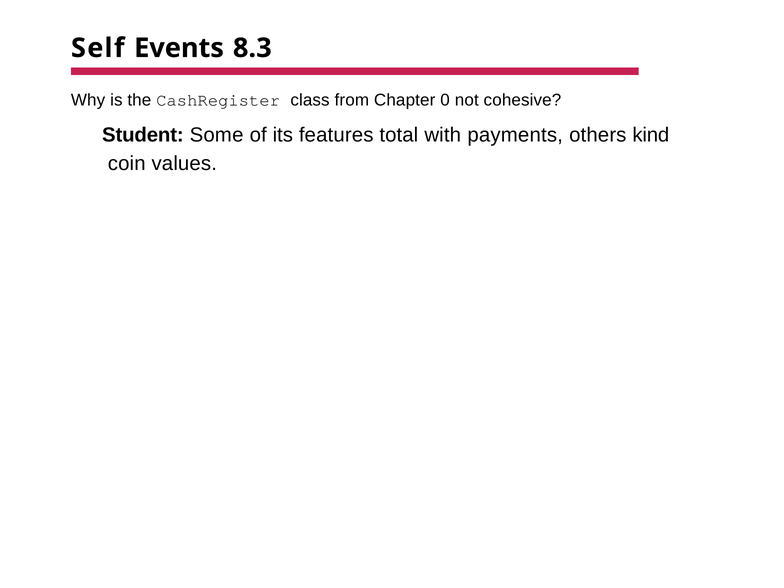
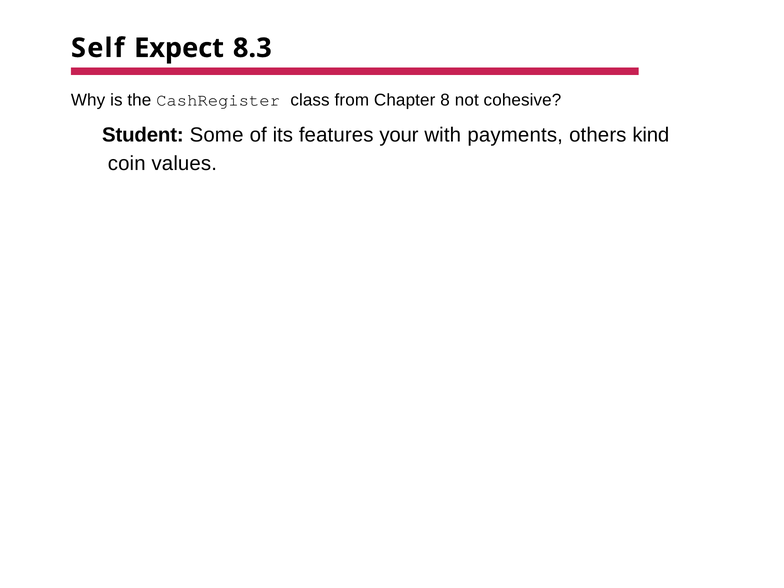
Events: Events -> Expect (179, 48)
0: 0 -> 8 (445, 100)
total: total -> your (399, 135)
